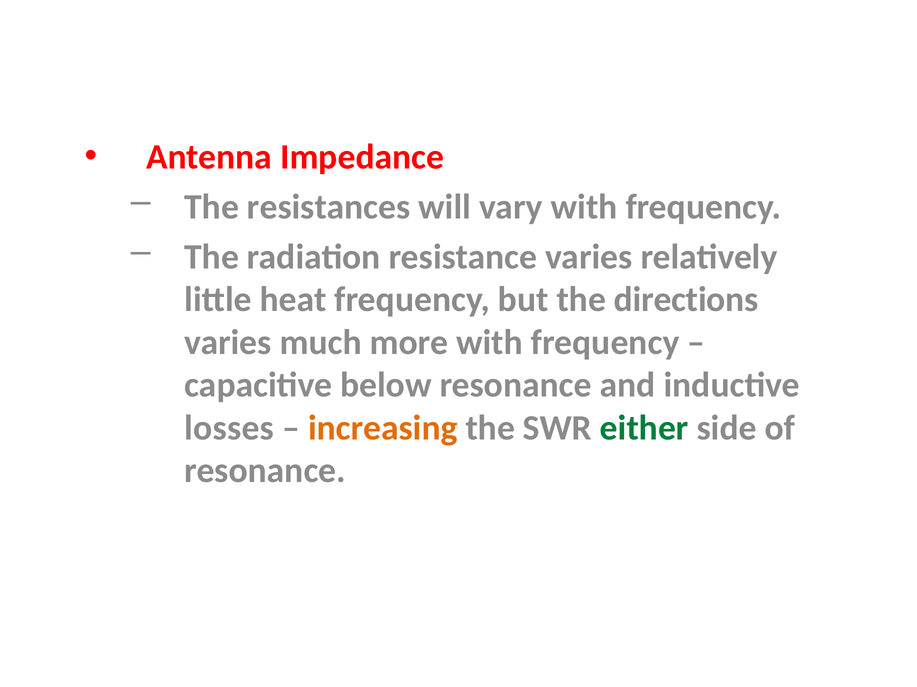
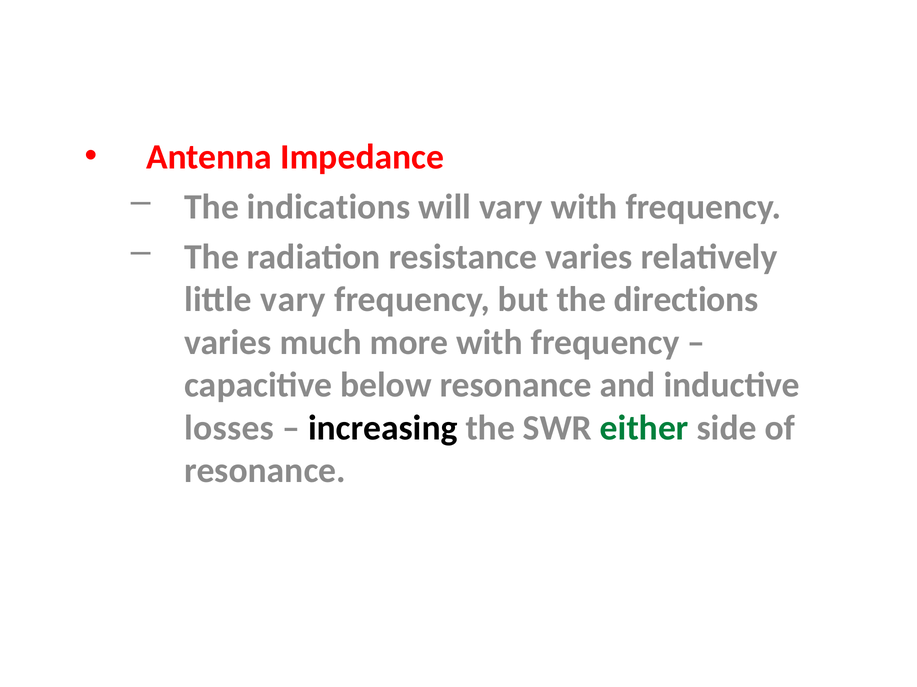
resistances: resistances -> indications (329, 207)
little heat: heat -> vary (293, 300)
increasing colour: orange -> black (383, 428)
